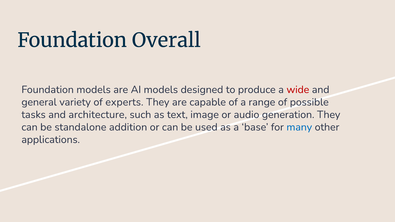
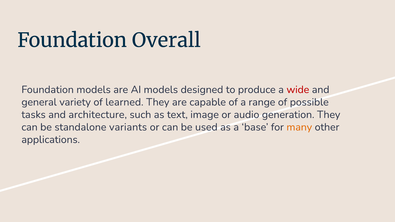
experts: experts -> learned (124, 102)
addition: addition -> variants (128, 127)
many colour: blue -> orange (299, 127)
